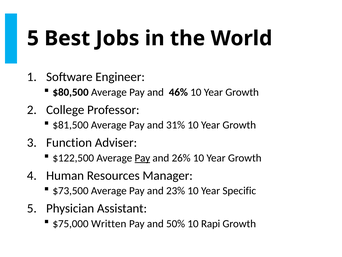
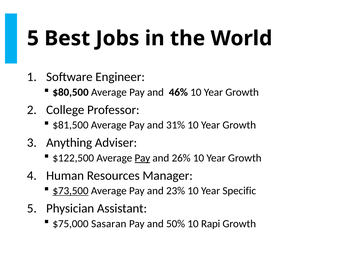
Function: Function -> Anything (69, 142)
$73,500 underline: none -> present (71, 190)
Written: Written -> Sasaran (109, 223)
